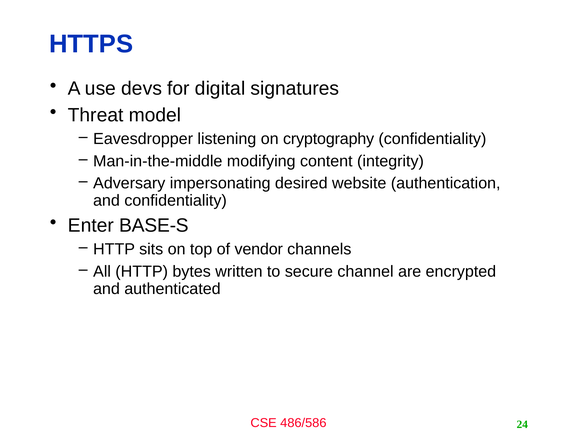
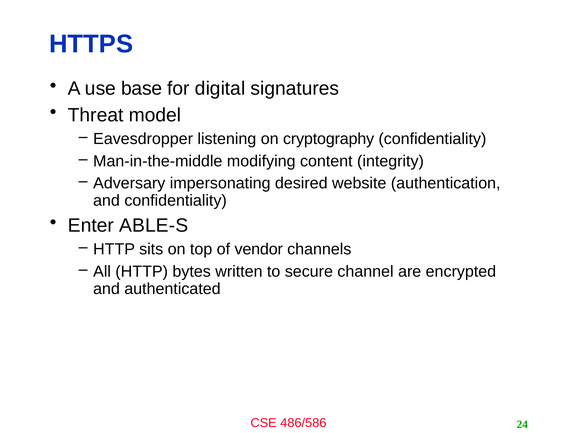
devs: devs -> base (142, 89)
BASE-S: BASE-S -> ABLE-S (154, 225)
